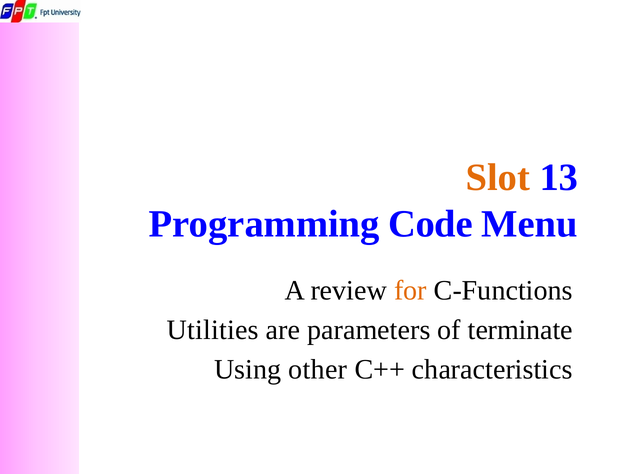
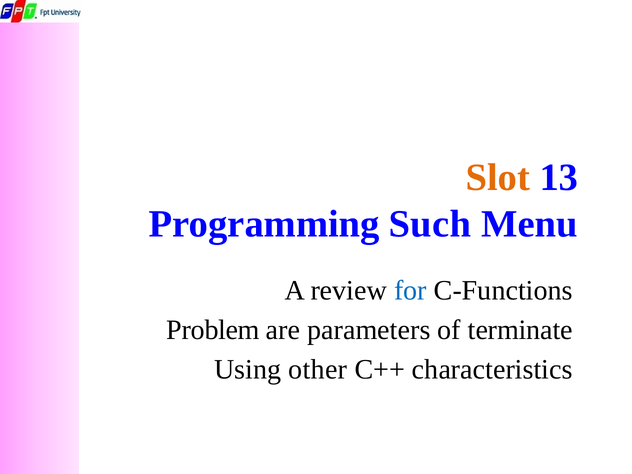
Code: Code -> Such (430, 224)
for colour: orange -> blue (410, 291)
Utilities: Utilities -> Problem (213, 330)
